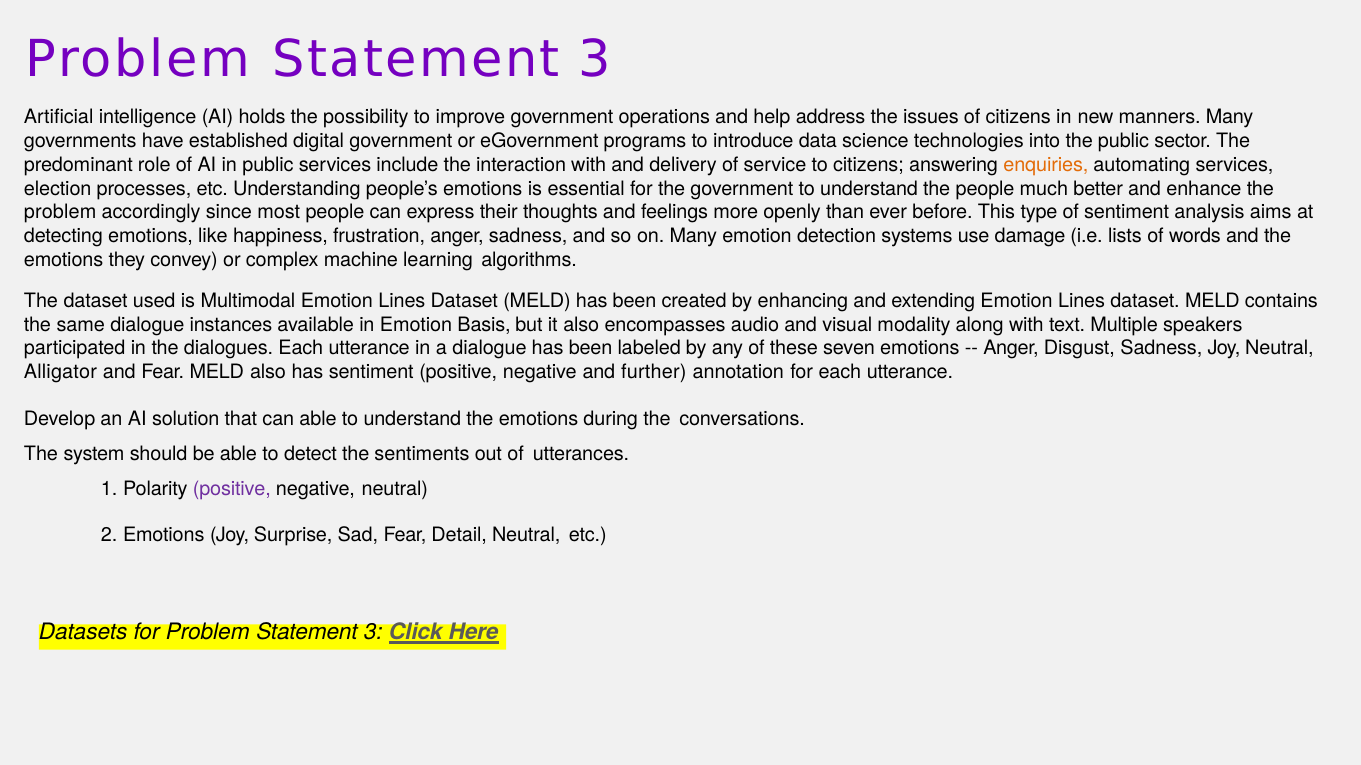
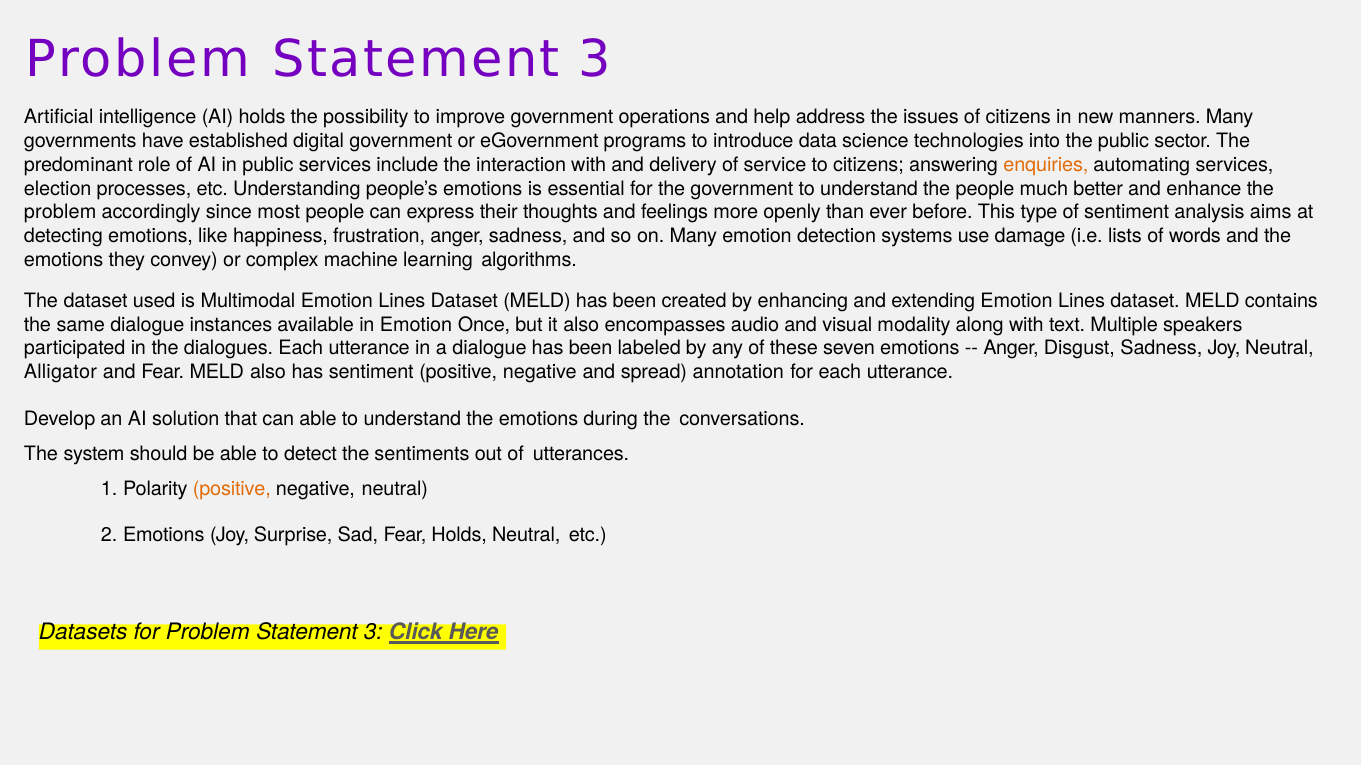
Basis: Basis -> Once (484, 325)
further: further -> spread (654, 373)
positive colour: purple -> orange (232, 490)
Fear Detail: Detail -> Holds (459, 536)
